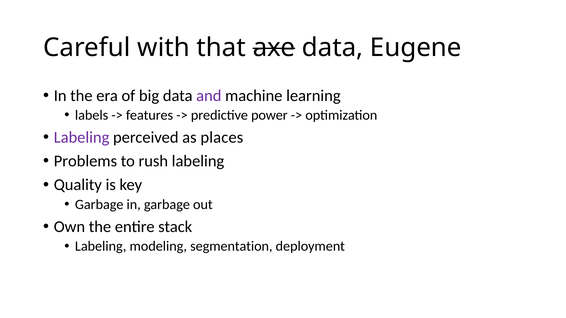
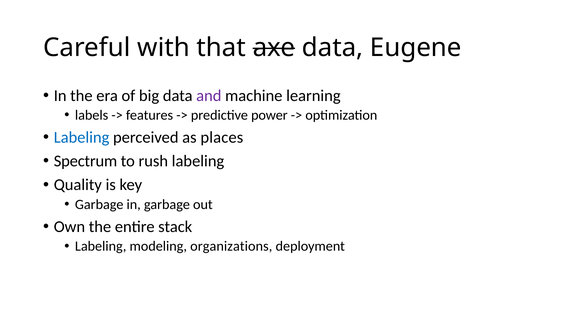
Labeling colour: purple -> blue (82, 138)
Problems: Problems -> Spectrum (85, 161)
segmentation: segmentation -> organizations (231, 247)
